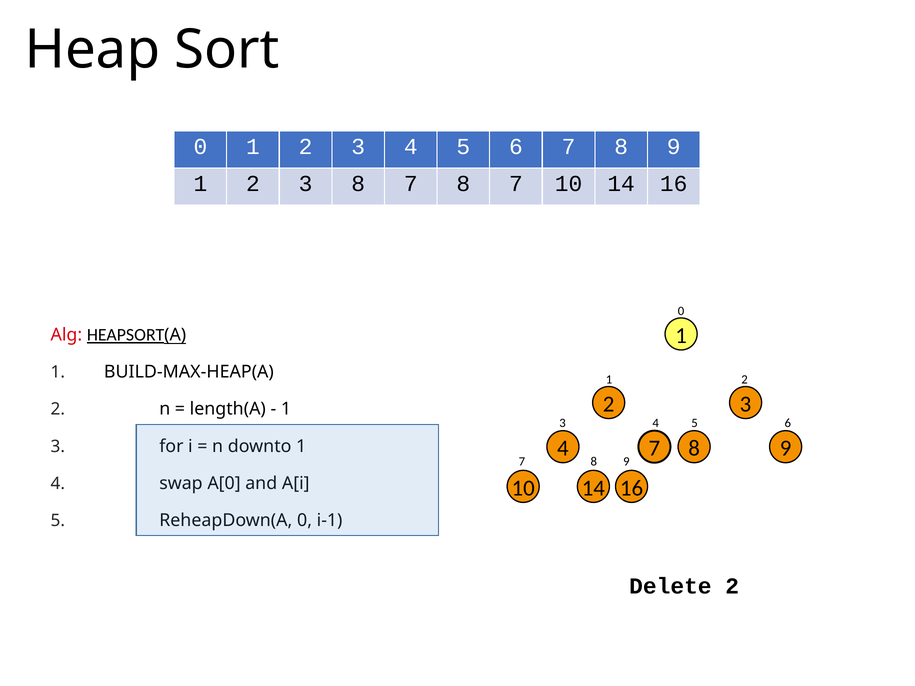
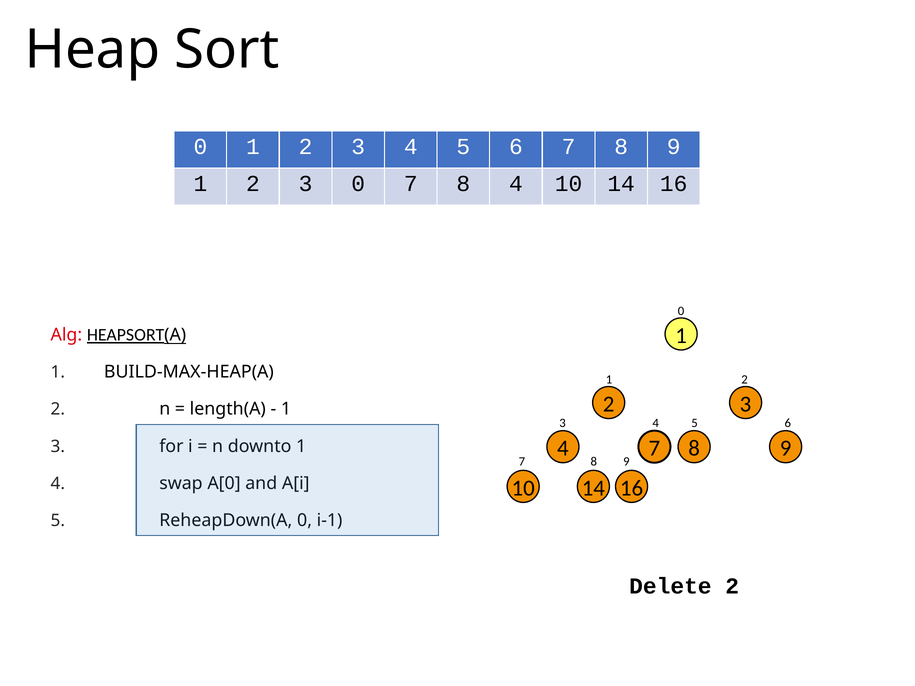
2 3 8: 8 -> 0 (358, 184)
7 8 7: 7 -> 4 (516, 184)
